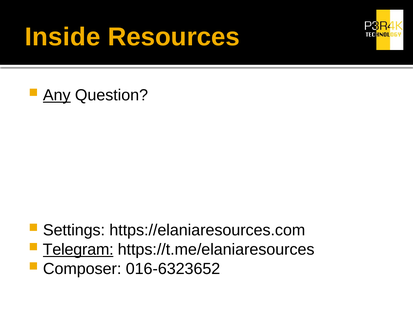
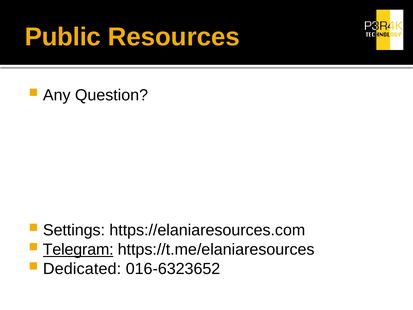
Inside: Inside -> Public (63, 37)
Any underline: present -> none (57, 95)
Composer: Composer -> Dedicated (82, 269)
